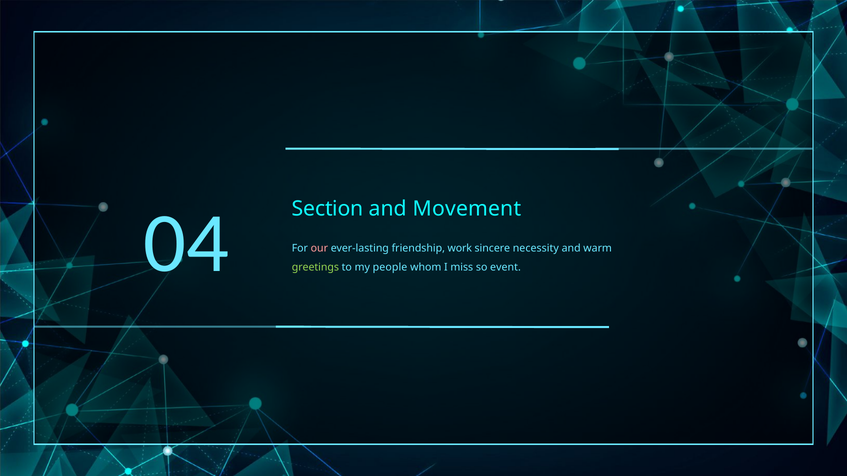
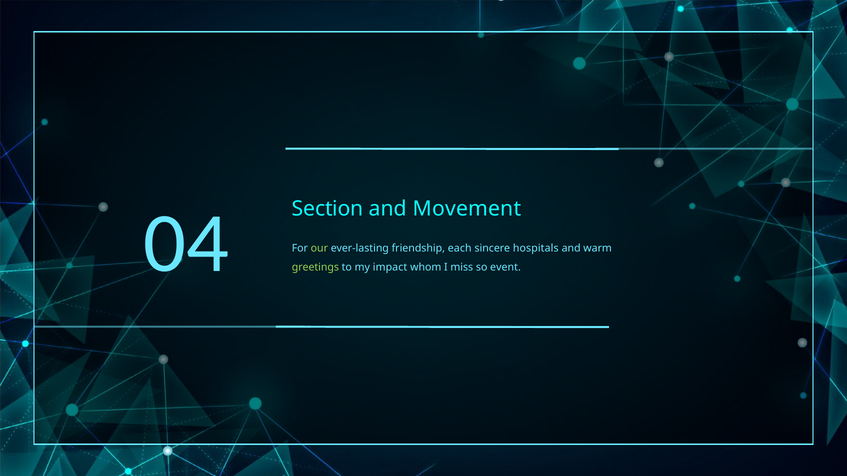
our colour: pink -> light green (319, 248)
work: work -> each (460, 248)
necessity: necessity -> hospitals (536, 248)
people: people -> impact (390, 267)
